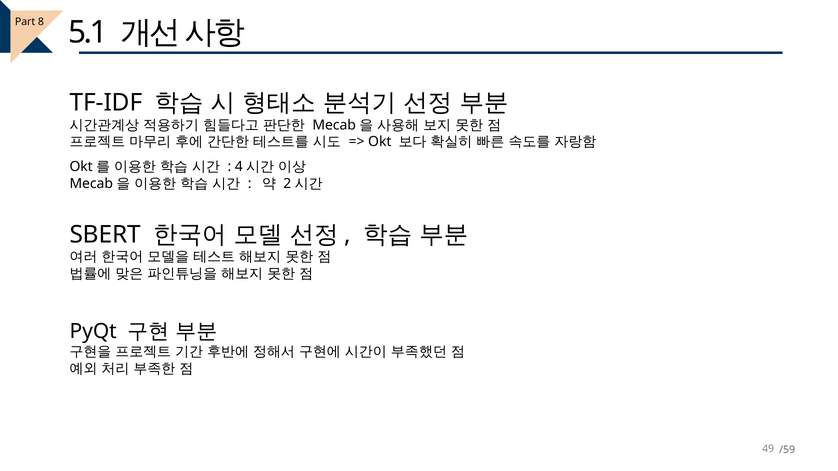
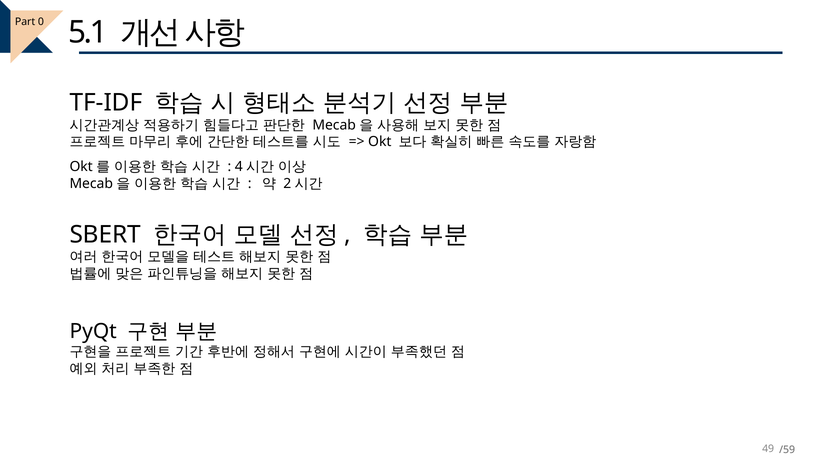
8: 8 -> 0 (41, 22)
